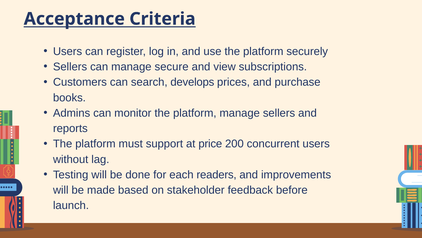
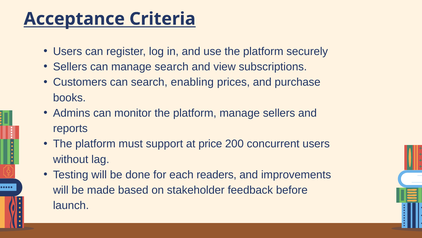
manage secure: secure -> search (172, 67)
develops: develops -> enabling (192, 82)
